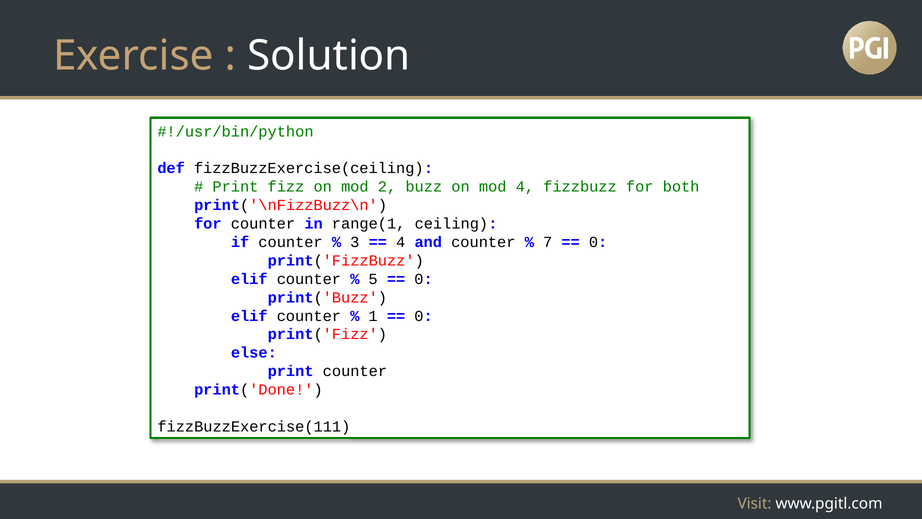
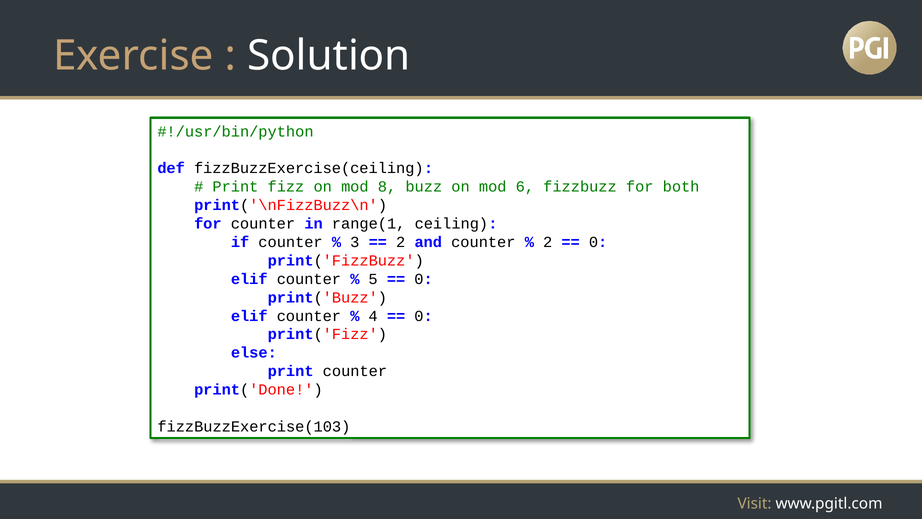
2: 2 -> 8 (387, 187)
mod 4: 4 -> 6 (525, 187)
4: 4 -> 2 (401, 242)
7: 7 -> 2 (548, 242)
1: 1 -> 4 (373, 316)
fizzBuzzExercise(111: fizzBuzzExercise(111 -> fizzBuzzExercise(103 (254, 426)
